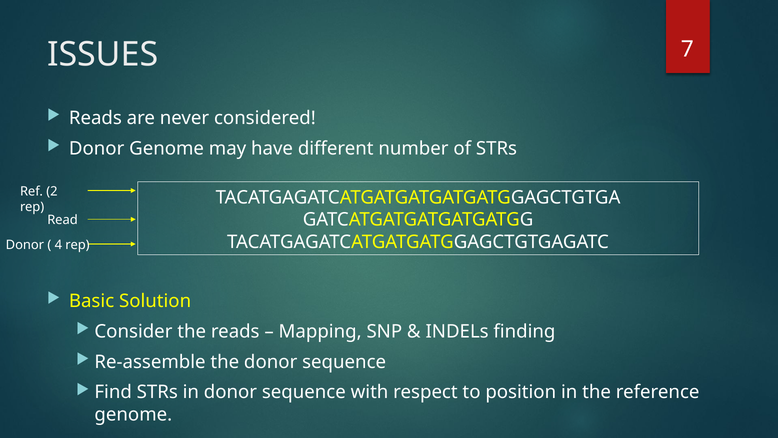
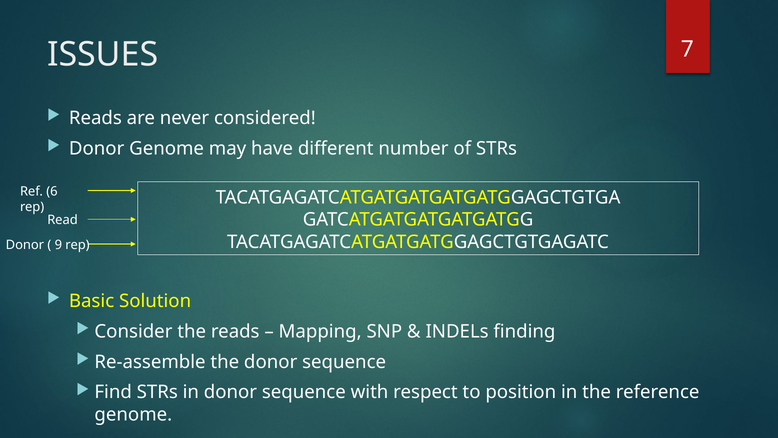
2: 2 -> 6 (52, 191)
4: 4 -> 9 (58, 245)
